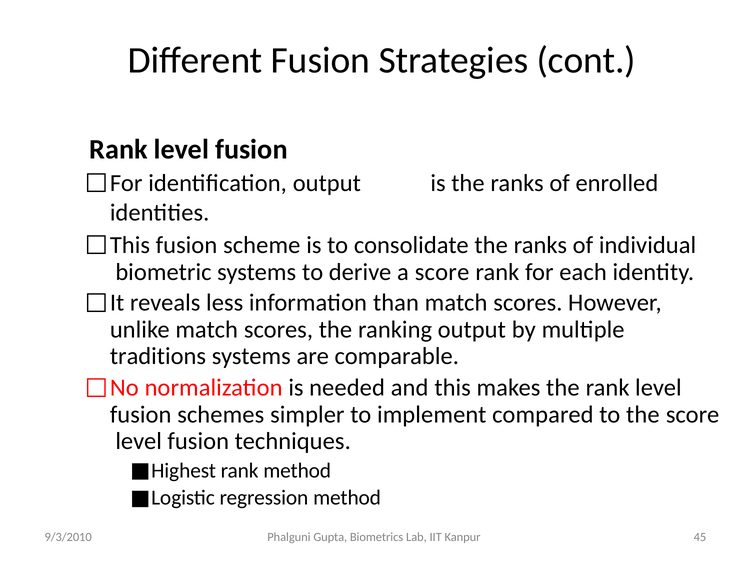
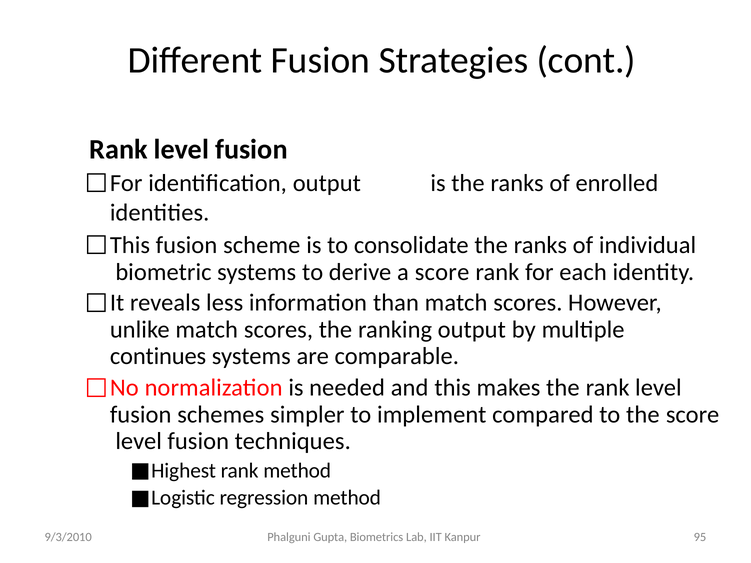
traditions: traditions -> continues (158, 356)
45: 45 -> 95 (700, 537)
